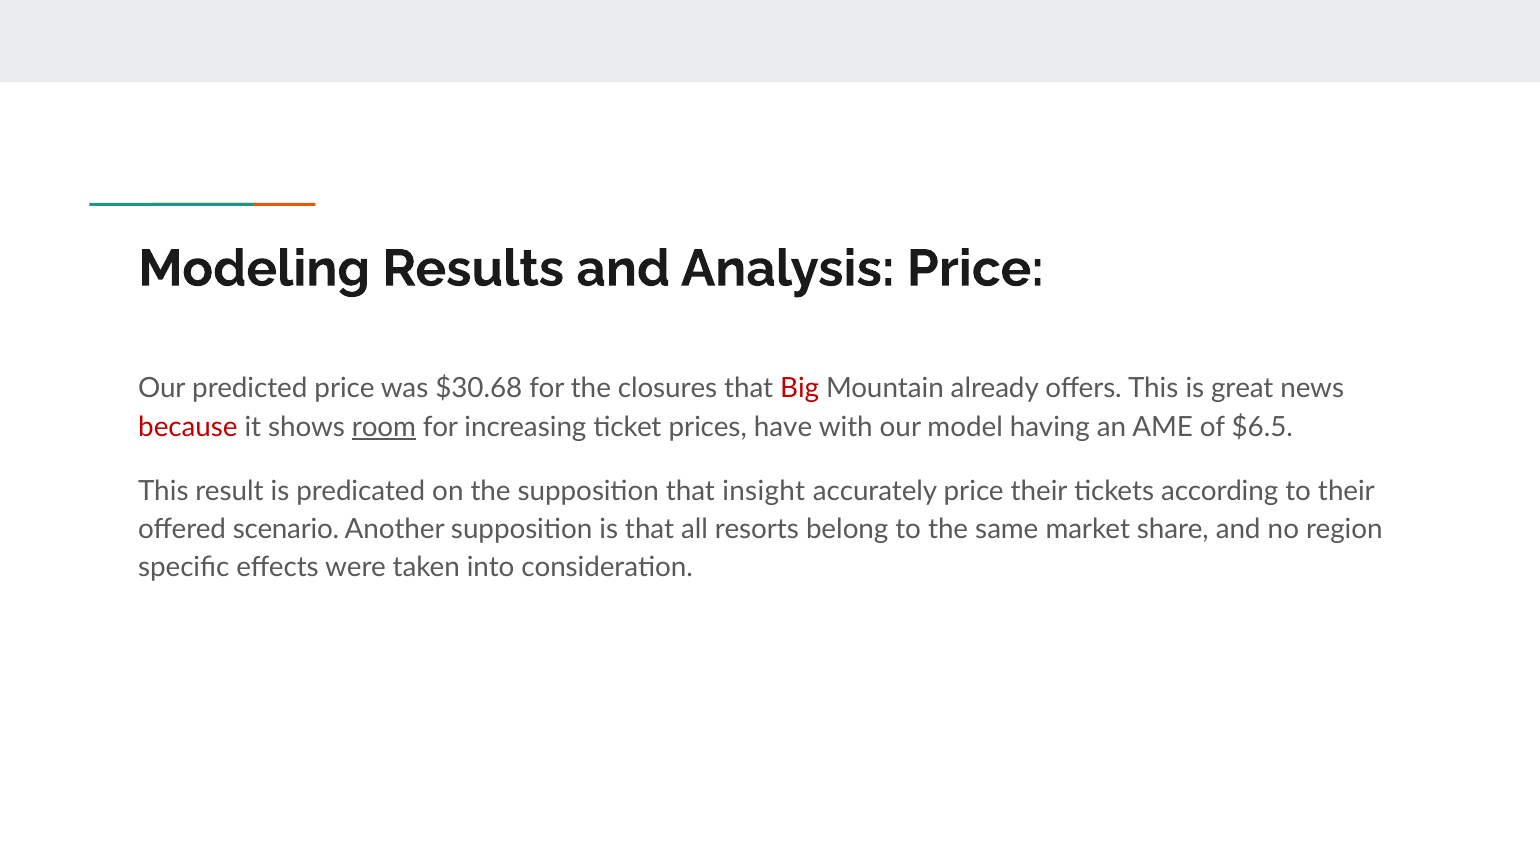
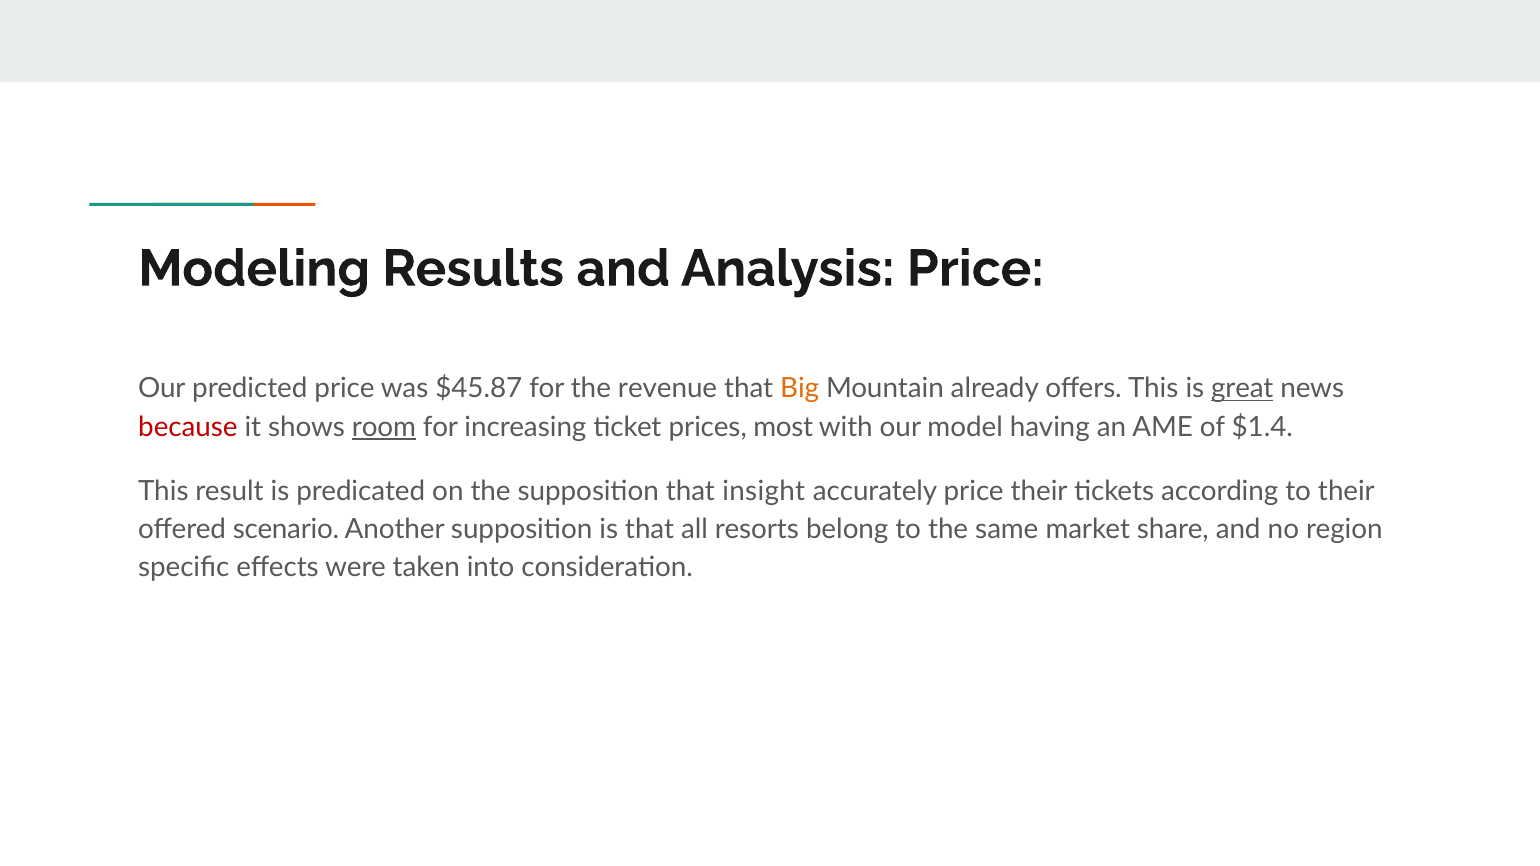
$30.68: $30.68 -> $45.87 (479, 389)
closures: closures -> revenue (668, 389)
Big colour: red -> orange (800, 389)
great underline: none -> present (1242, 389)
have: have -> most (783, 427)
$6.5: $6.5 -> $1.4 (1262, 427)
